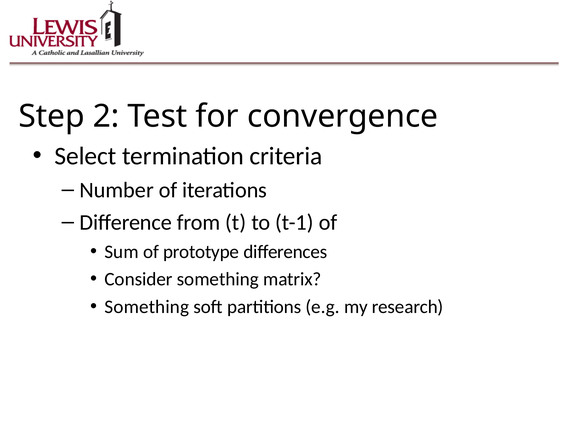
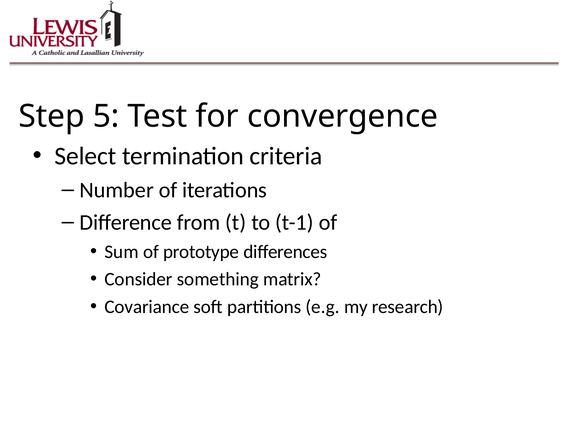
2: 2 -> 5 (106, 116)
Something: Something -> Covariance (147, 307)
